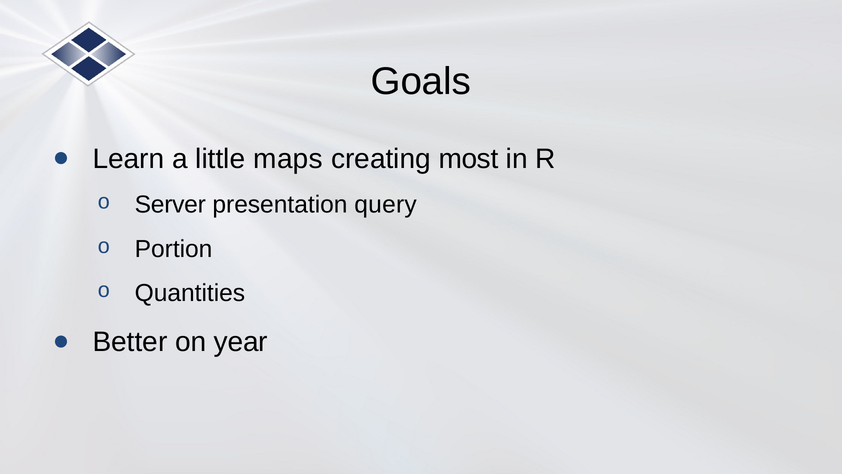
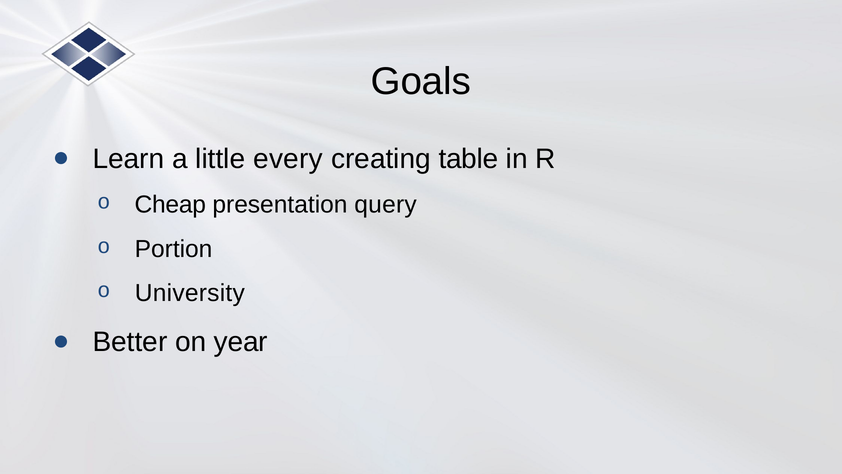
maps: maps -> every (288, 159)
most: most -> table (469, 159)
Server: Server -> Cheap (170, 205)
Quantities: Quantities -> University (190, 293)
